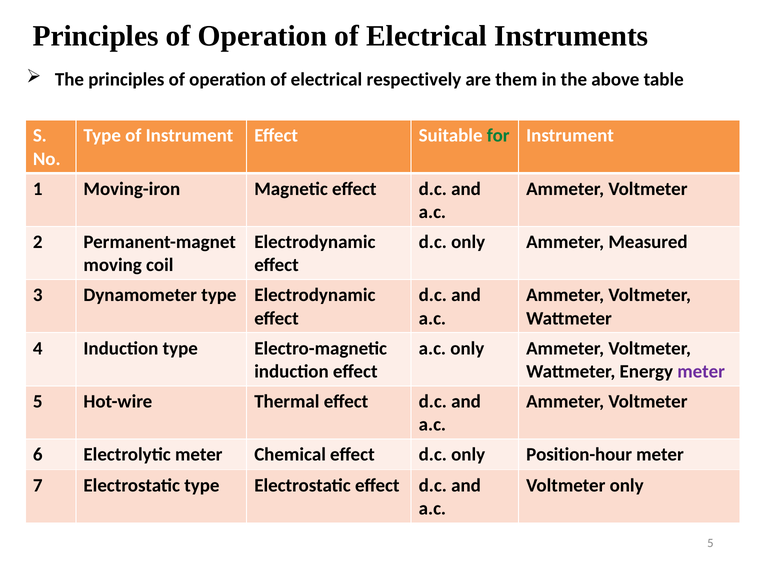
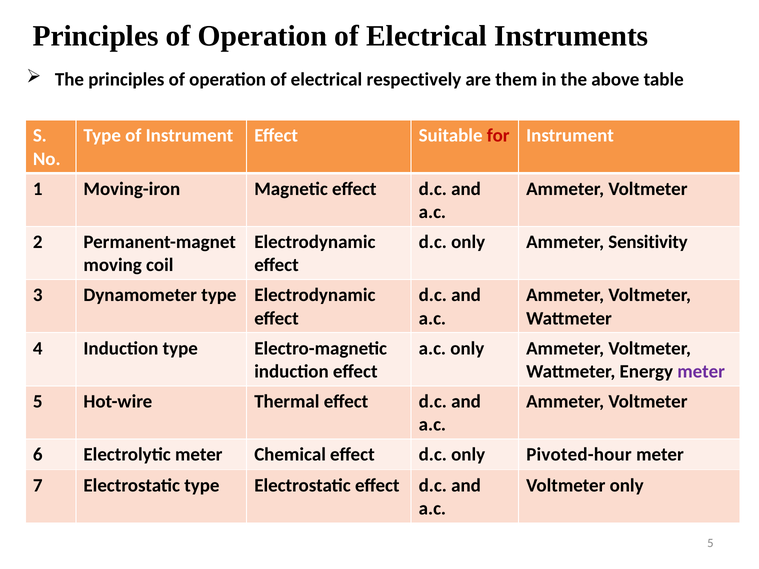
for colour: green -> red (498, 136)
Measured: Measured -> Sensitivity (648, 242)
Position-hour: Position-hour -> Pivoted-hour (579, 455)
